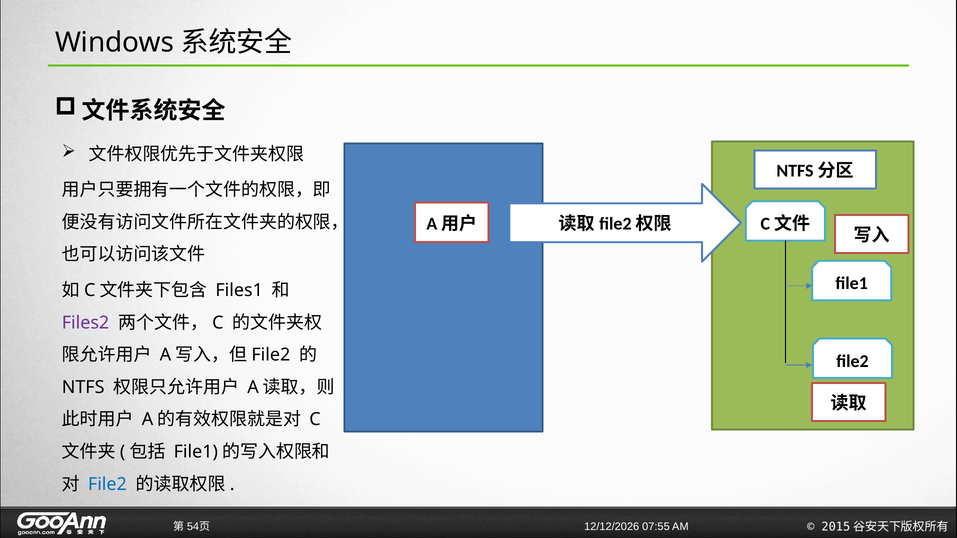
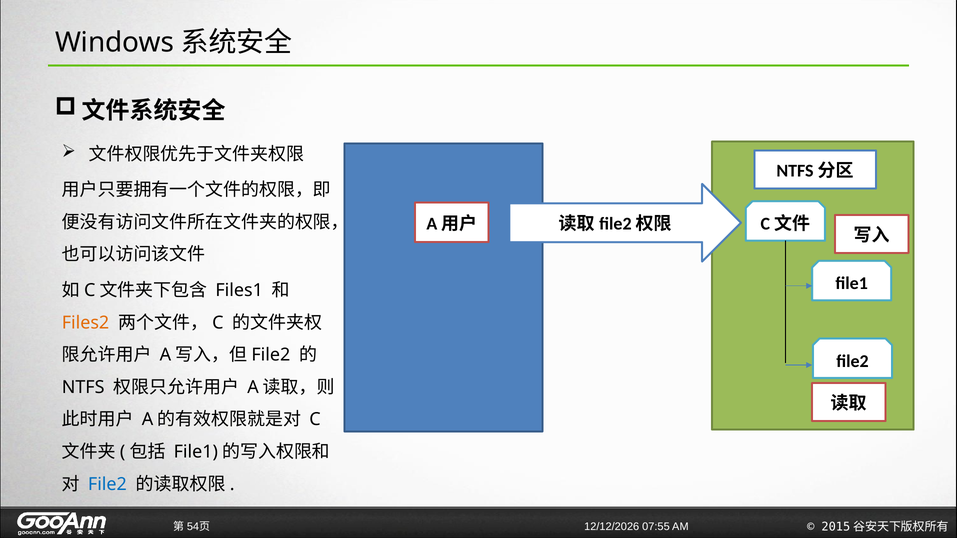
Files2 colour: purple -> orange (85, 323)
